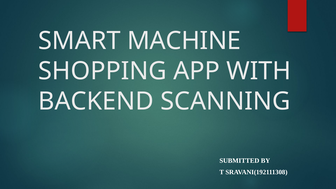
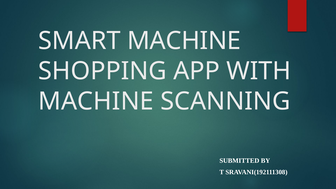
BACKEND: BACKEND -> MACHINE (96, 101)
